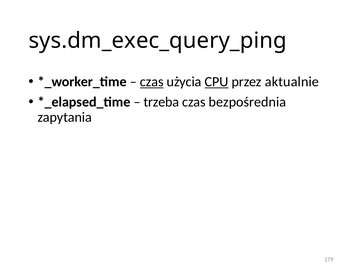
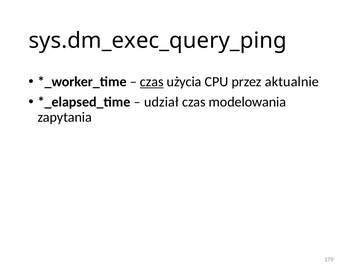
CPU underline: present -> none (217, 82)
trzeba: trzeba -> udział (161, 102)
bezpośrednia: bezpośrednia -> modelowania (247, 102)
